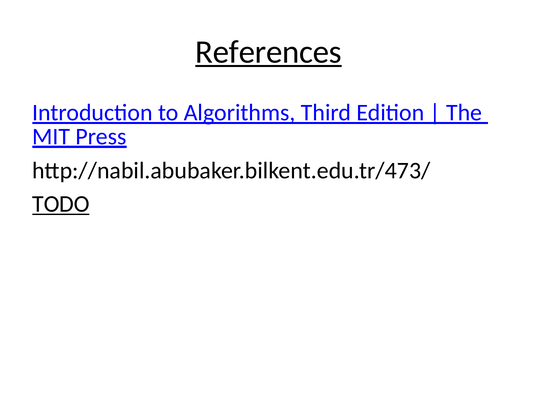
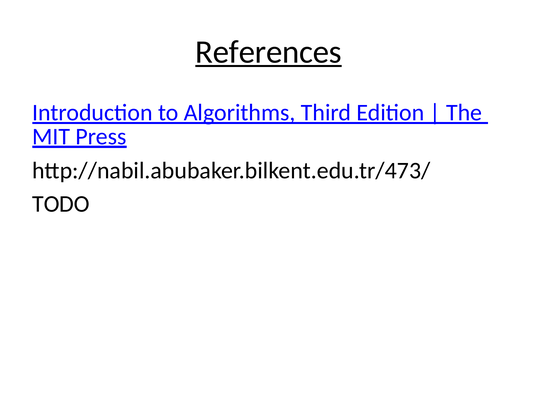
TODO underline: present -> none (61, 204)
